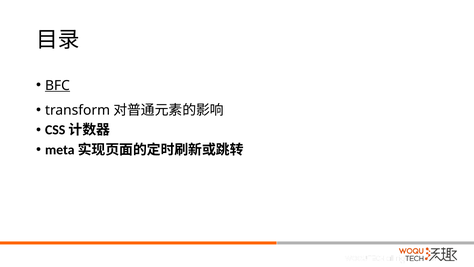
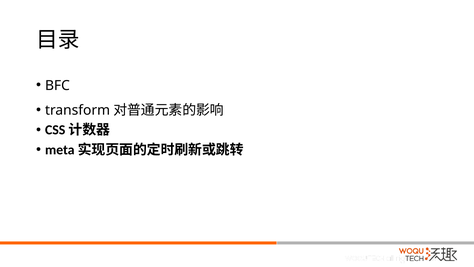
BFC underline: present -> none (57, 85)
